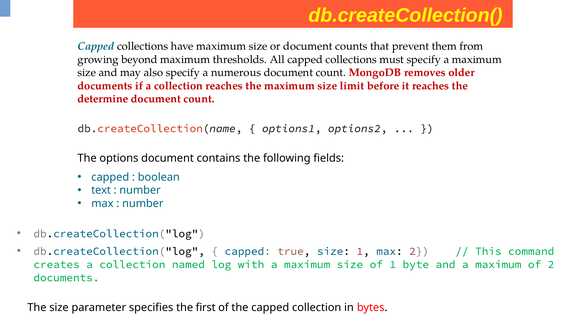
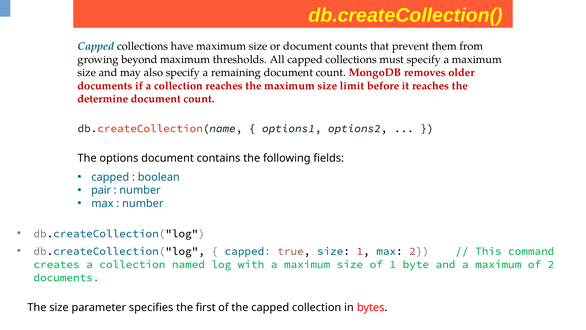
numerous: numerous -> remaining (236, 73)
text: text -> pair (101, 190)
